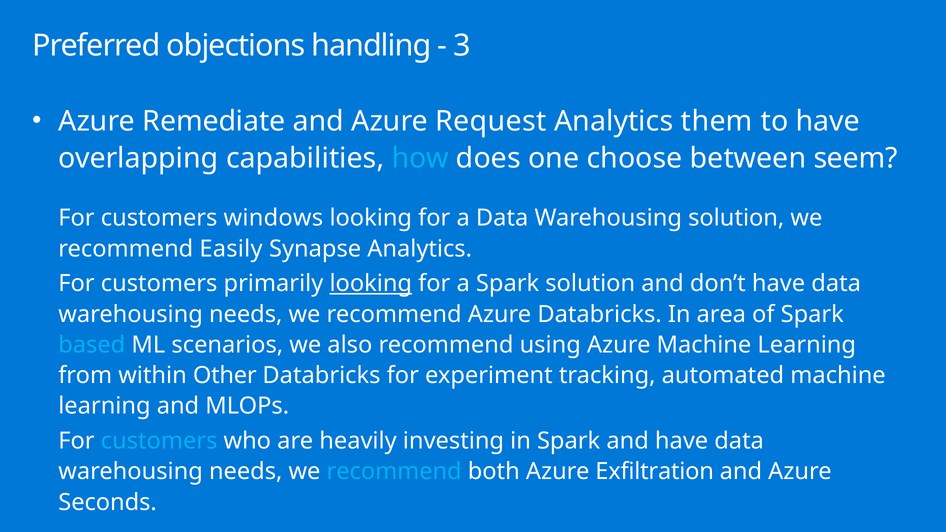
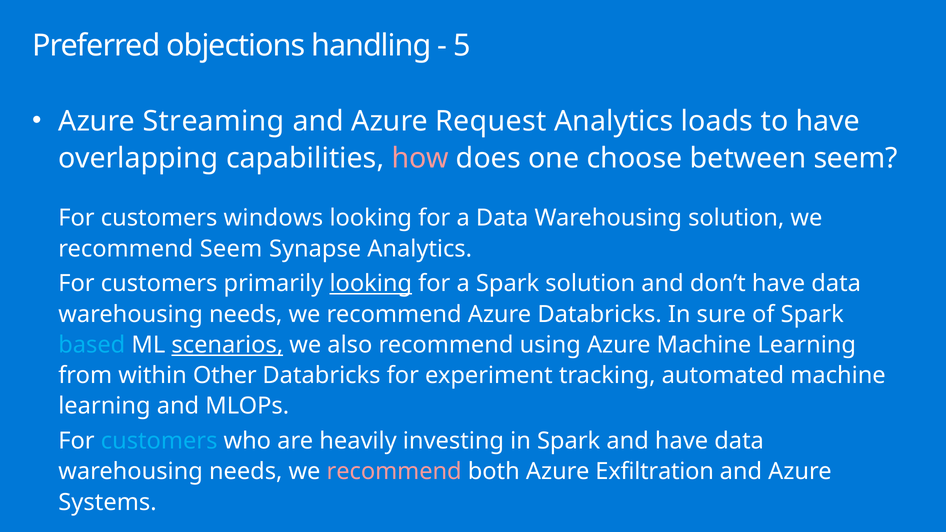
3: 3 -> 5 (462, 46)
Remediate: Remediate -> Streaming (214, 121)
them: them -> loads (717, 121)
how colour: light blue -> pink (420, 158)
recommend Easily: Easily -> Seem (231, 249)
area: area -> sure (721, 314)
scenarios underline: none -> present (227, 345)
recommend colour: light blue -> pink (394, 472)
Seconds: Seconds -> Systems (108, 502)
